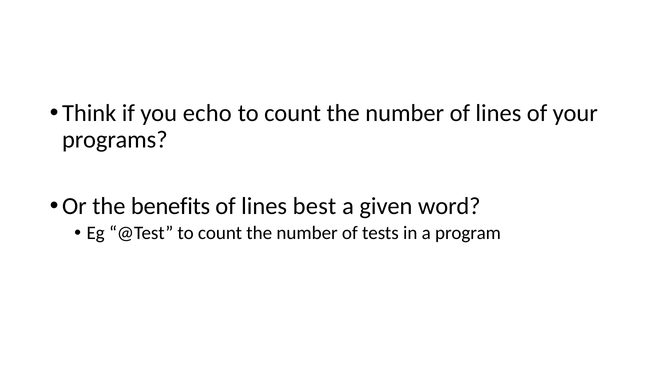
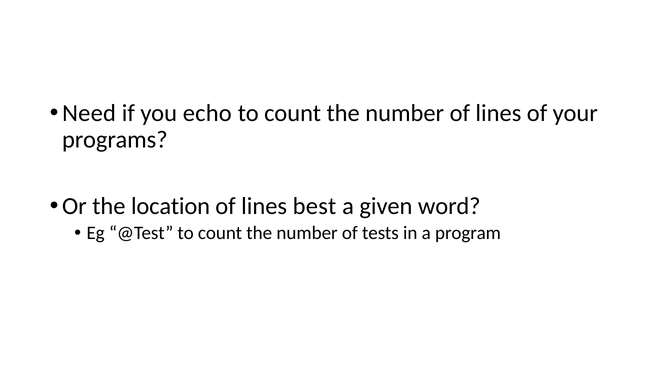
Think: Think -> Need (89, 113)
benefits: benefits -> location (171, 206)
